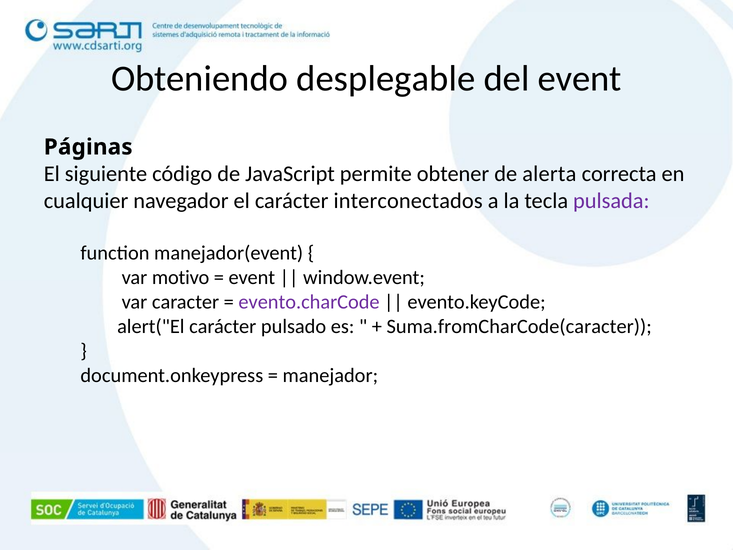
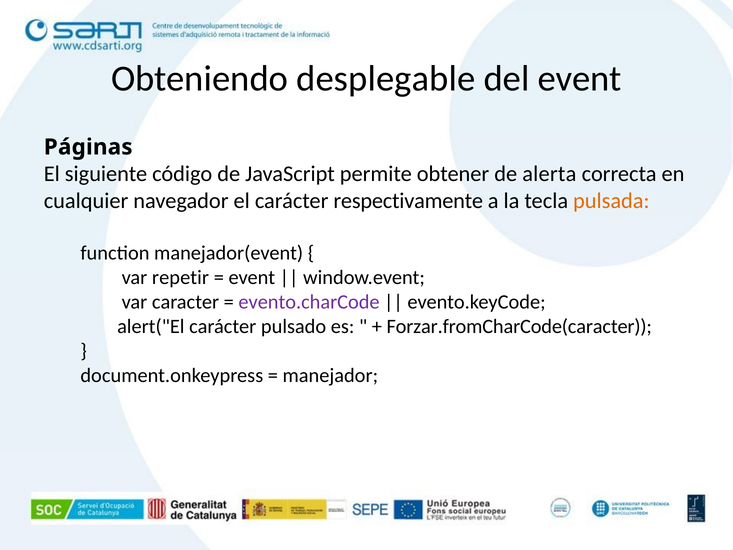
interconectados: interconectados -> respectivamente (408, 201)
pulsada colour: purple -> orange (611, 201)
motivo: motivo -> repetir (181, 278)
Suma.fromCharCode(caracter: Suma.fromCharCode(caracter -> Forzar.fromCharCode(caracter (519, 326)
